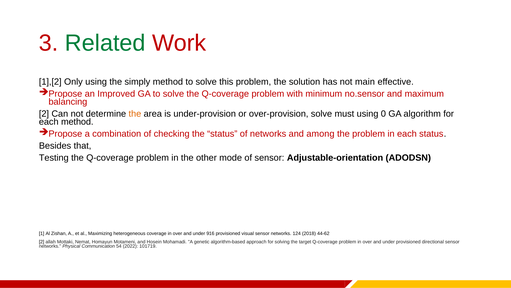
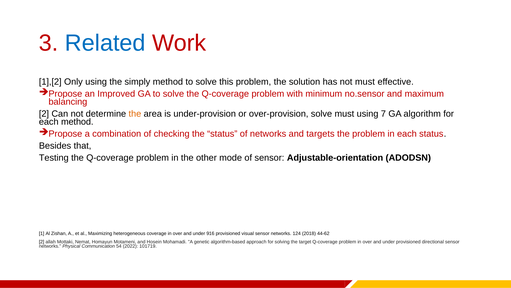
Related colour: green -> blue (105, 43)
not main: main -> must (365, 82)
0: 0 -> 7 (383, 114)
among: among -> targets (320, 134)
